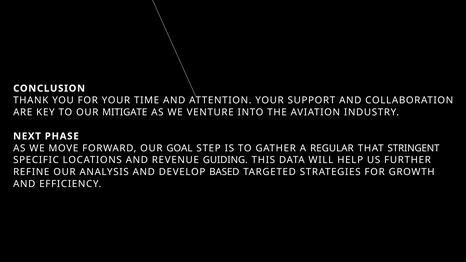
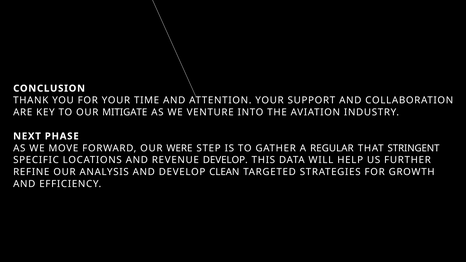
GOAL: GOAL -> WERE (179, 148)
REVENUE GUIDING: GUIDING -> DEVELOP (225, 160)
BASED: BASED -> CLEAN (224, 172)
